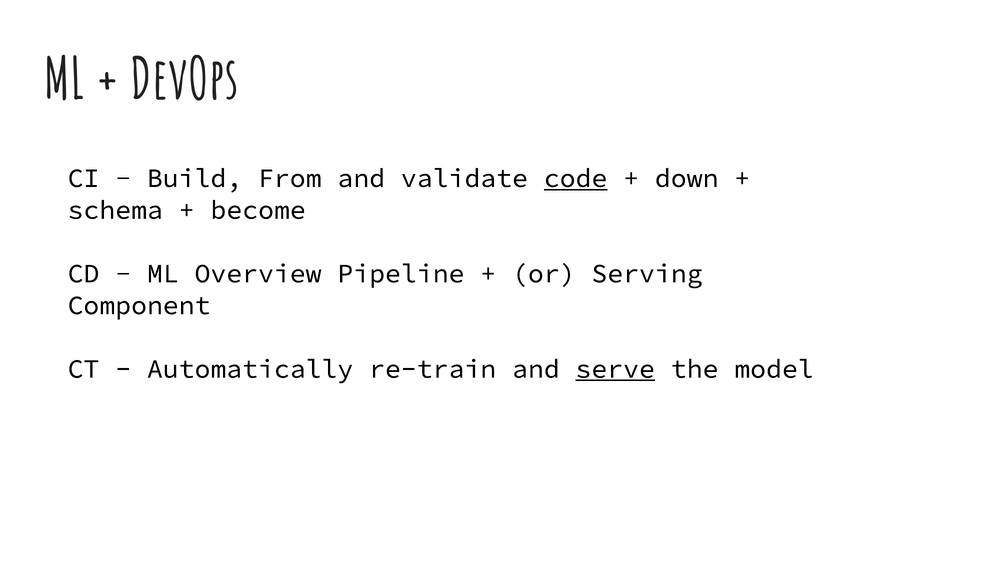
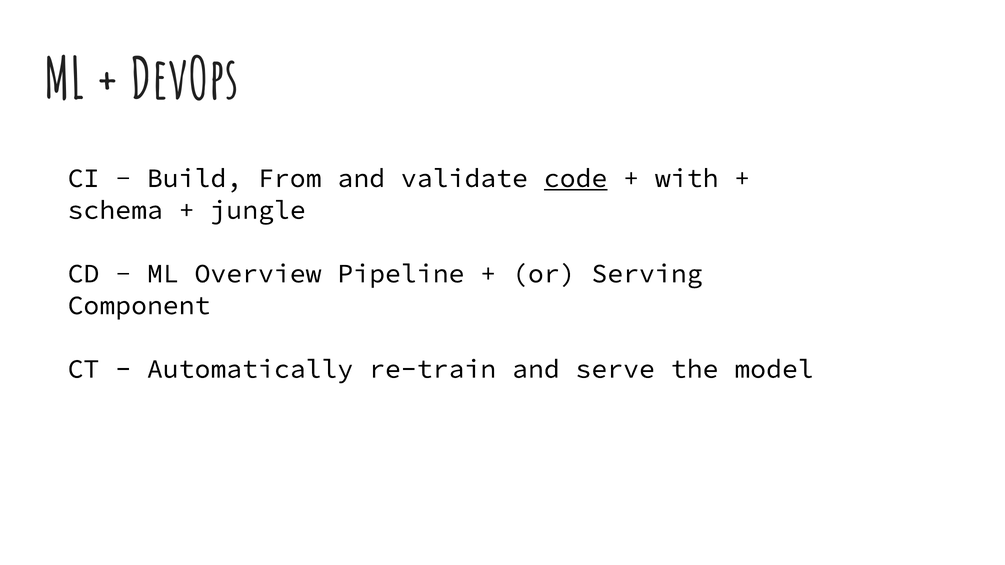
down: down -> with (687, 178)
become: become -> jungle (258, 210)
serve underline: present -> none (615, 369)
